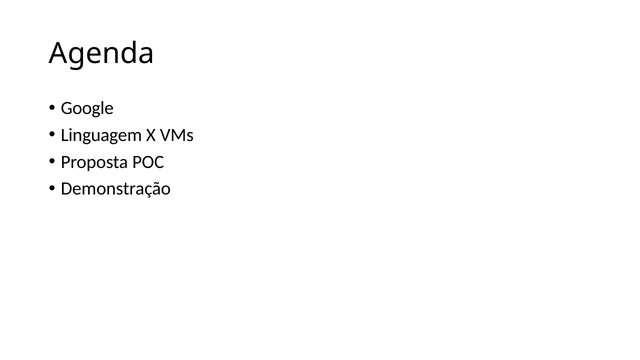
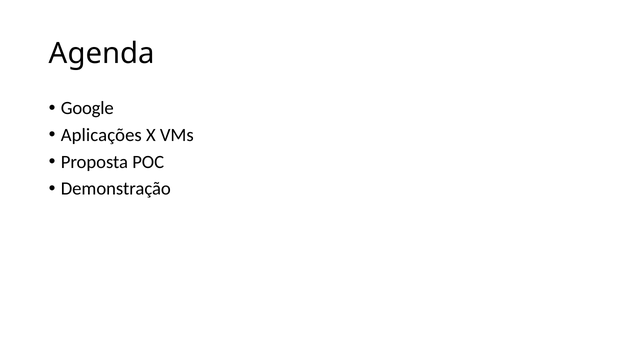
Linguagem: Linguagem -> Aplicações (101, 135)
